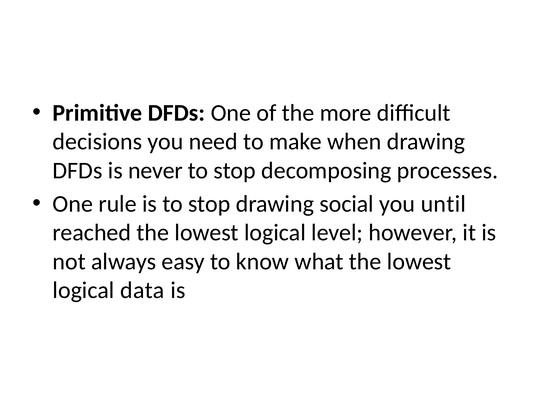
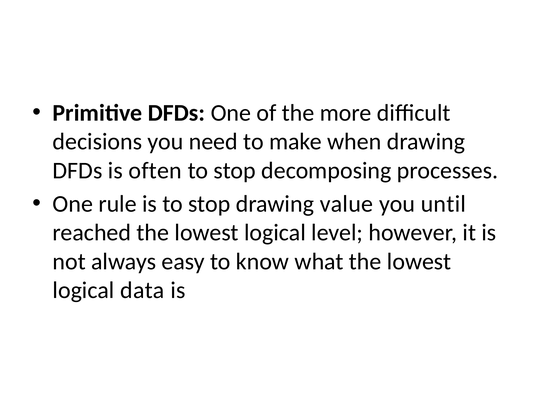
never: never -> often (155, 171)
social: social -> value (346, 204)
